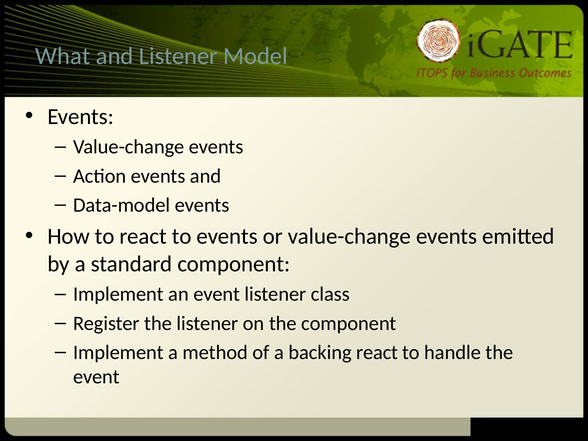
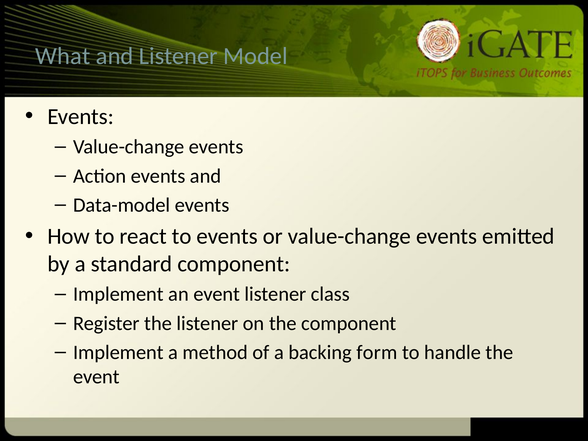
backing react: react -> form (377, 352)
